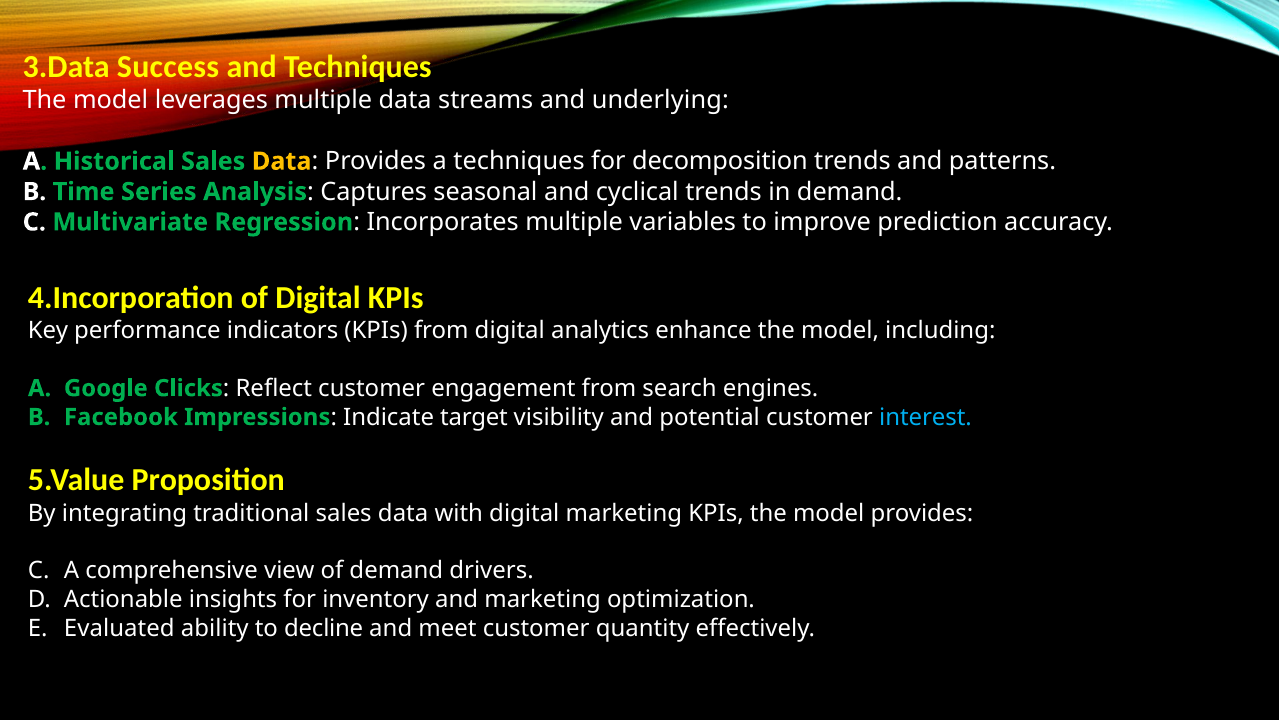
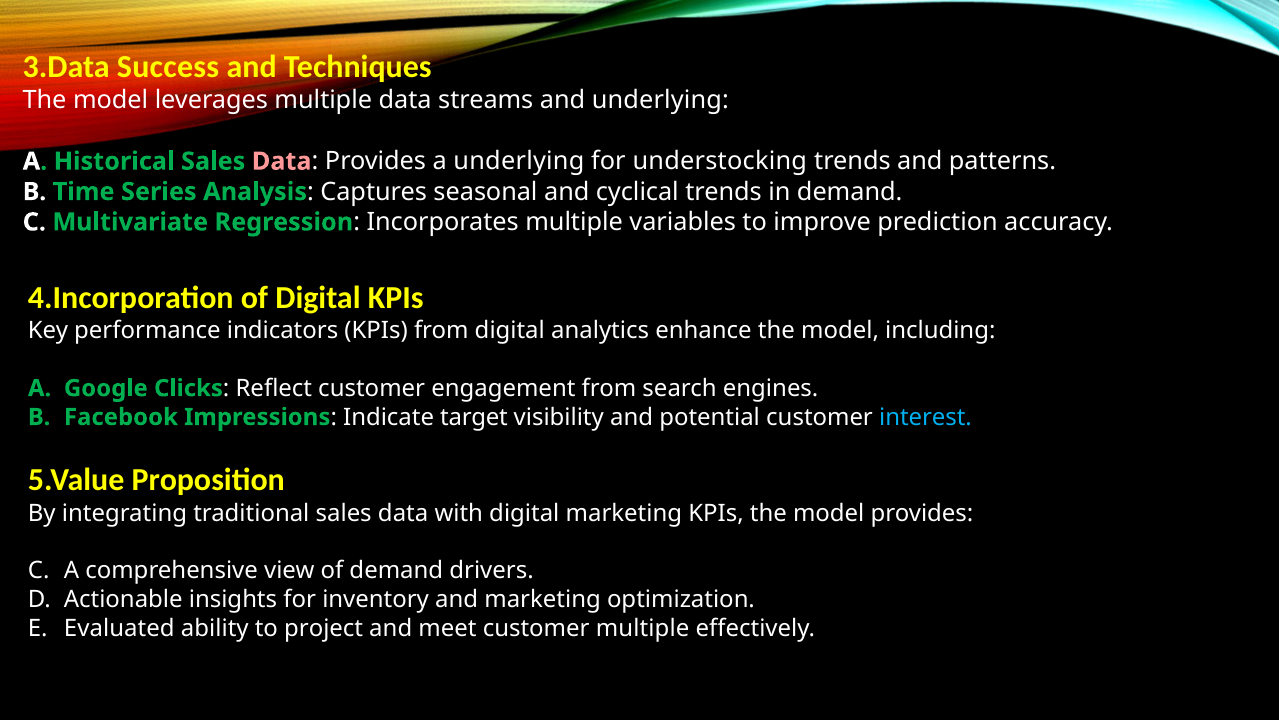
Data colour: yellow -> pink (282, 161)
a techniques: techniques -> underlying (519, 161)
decomposition: decomposition -> understocking (720, 161)
decline: decline -> project (324, 628)
customer quantity: quantity -> multiple (643, 628)
